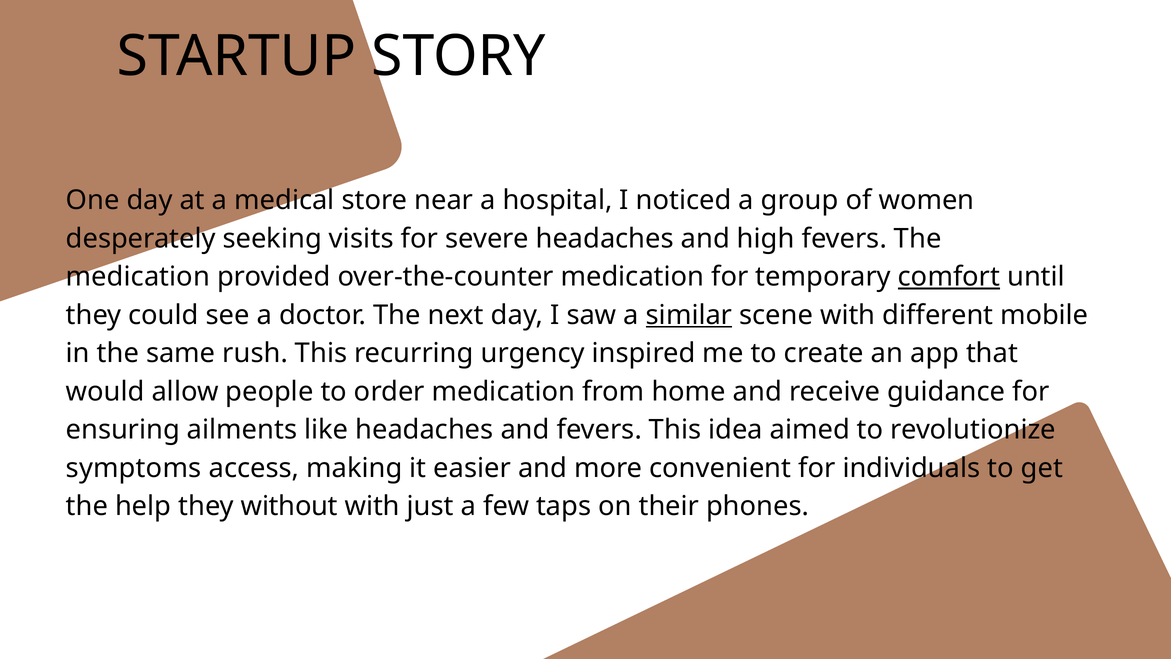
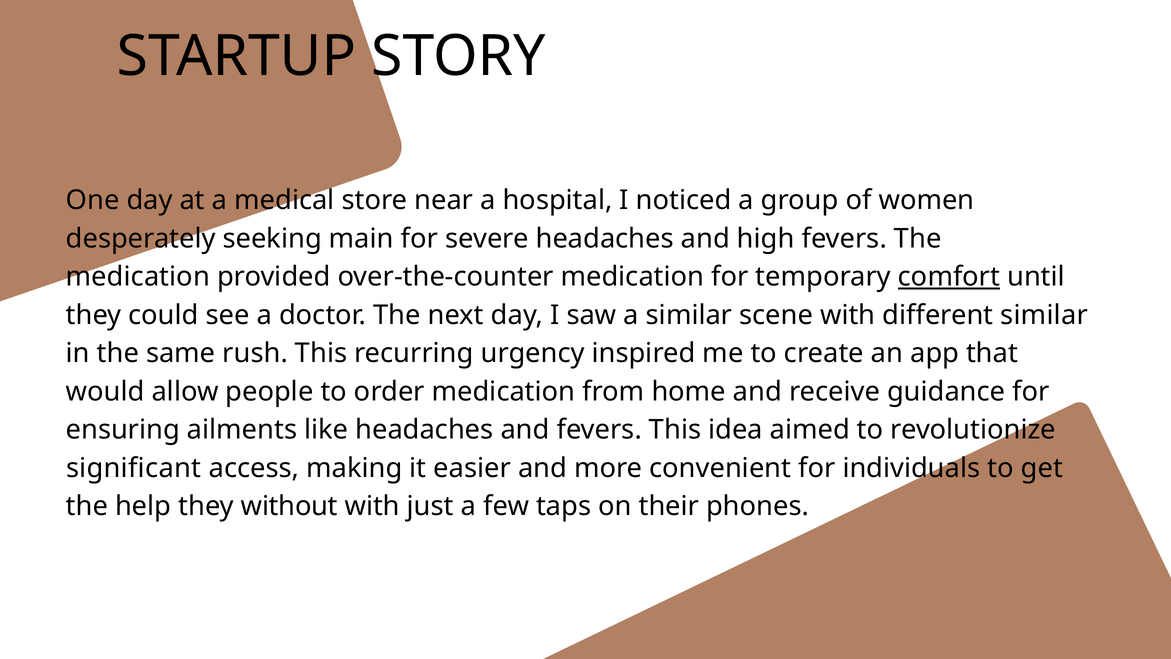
visits: visits -> main (361, 238)
similar underline: present -> none (689, 315)
different mobile: mobile -> similar (1044, 315)
symptoms: symptoms -> significant (134, 468)
